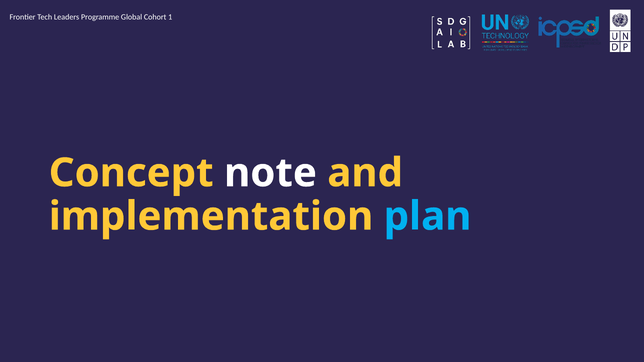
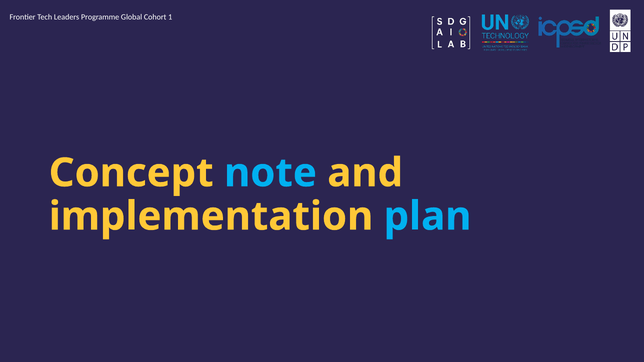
note colour: white -> light blue (270, 173)
